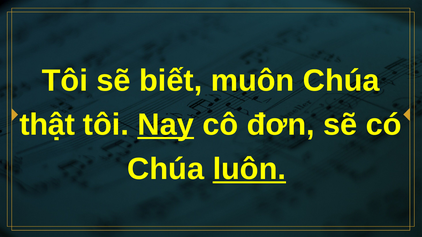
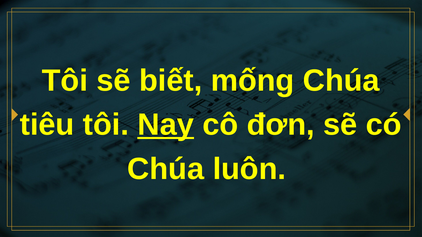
muôn: muôn -> mống (253, 81)
thật: thật -> tiêu (47, 125)
luôn underline: present -> none (249, 169)
